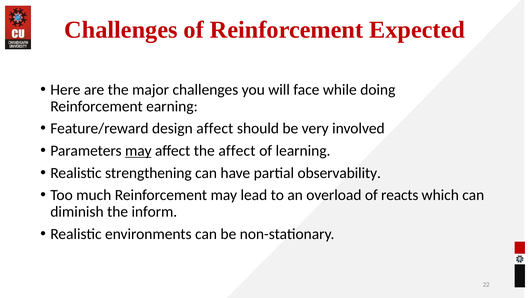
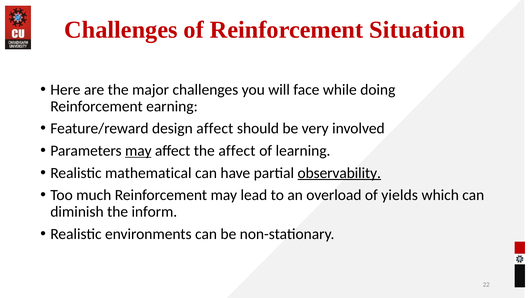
Expected: Expected -> Situation (417, 30)
strengthening: strengthening -> mathematical (148, 173)
observability underline: none -> present (339, 173)
reacts: reacts -> yields (400, 195)
